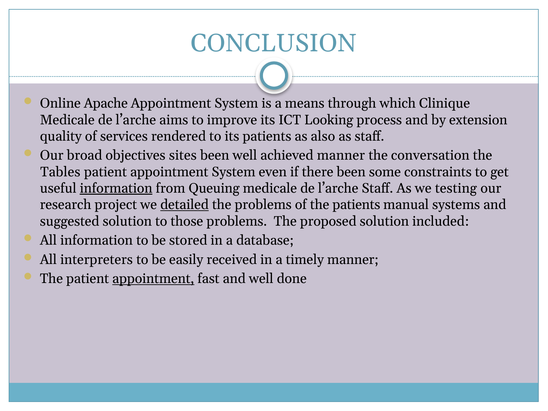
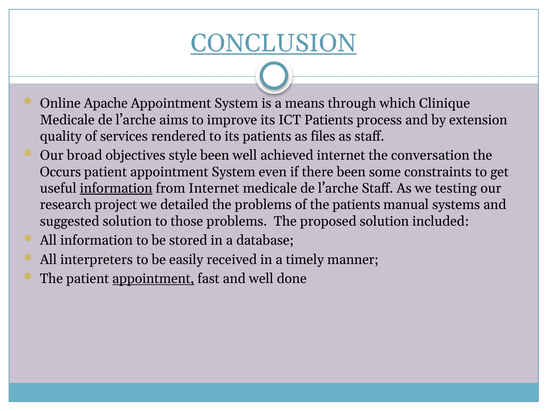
CONCLUSION underline: none -> present (274, 43)
ICT Looking: Looking -> Patients (329, 120)
also: also -> files (323, 136)
sites: sites -> style (183, 155)
achieved manner: manner -> internet (341, 155)
Tables: Tables -> Occurs (60, 172)
from Queuing: Queuing -> Internet (214, 188)
detailed underline: present -> none (185, 205)
